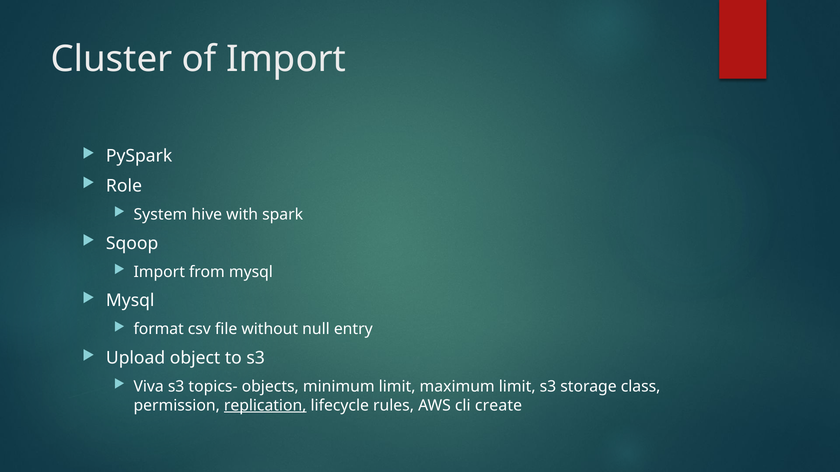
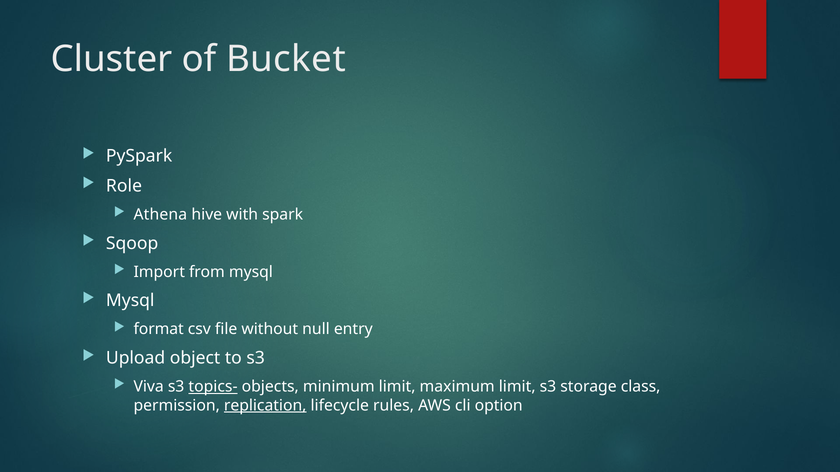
of Import: Import -> Bucket (286, 59)
System: System -> Athena (160, 215)
topics- underline: none -> present (213, 387)
create: create -> option (499, 406)
